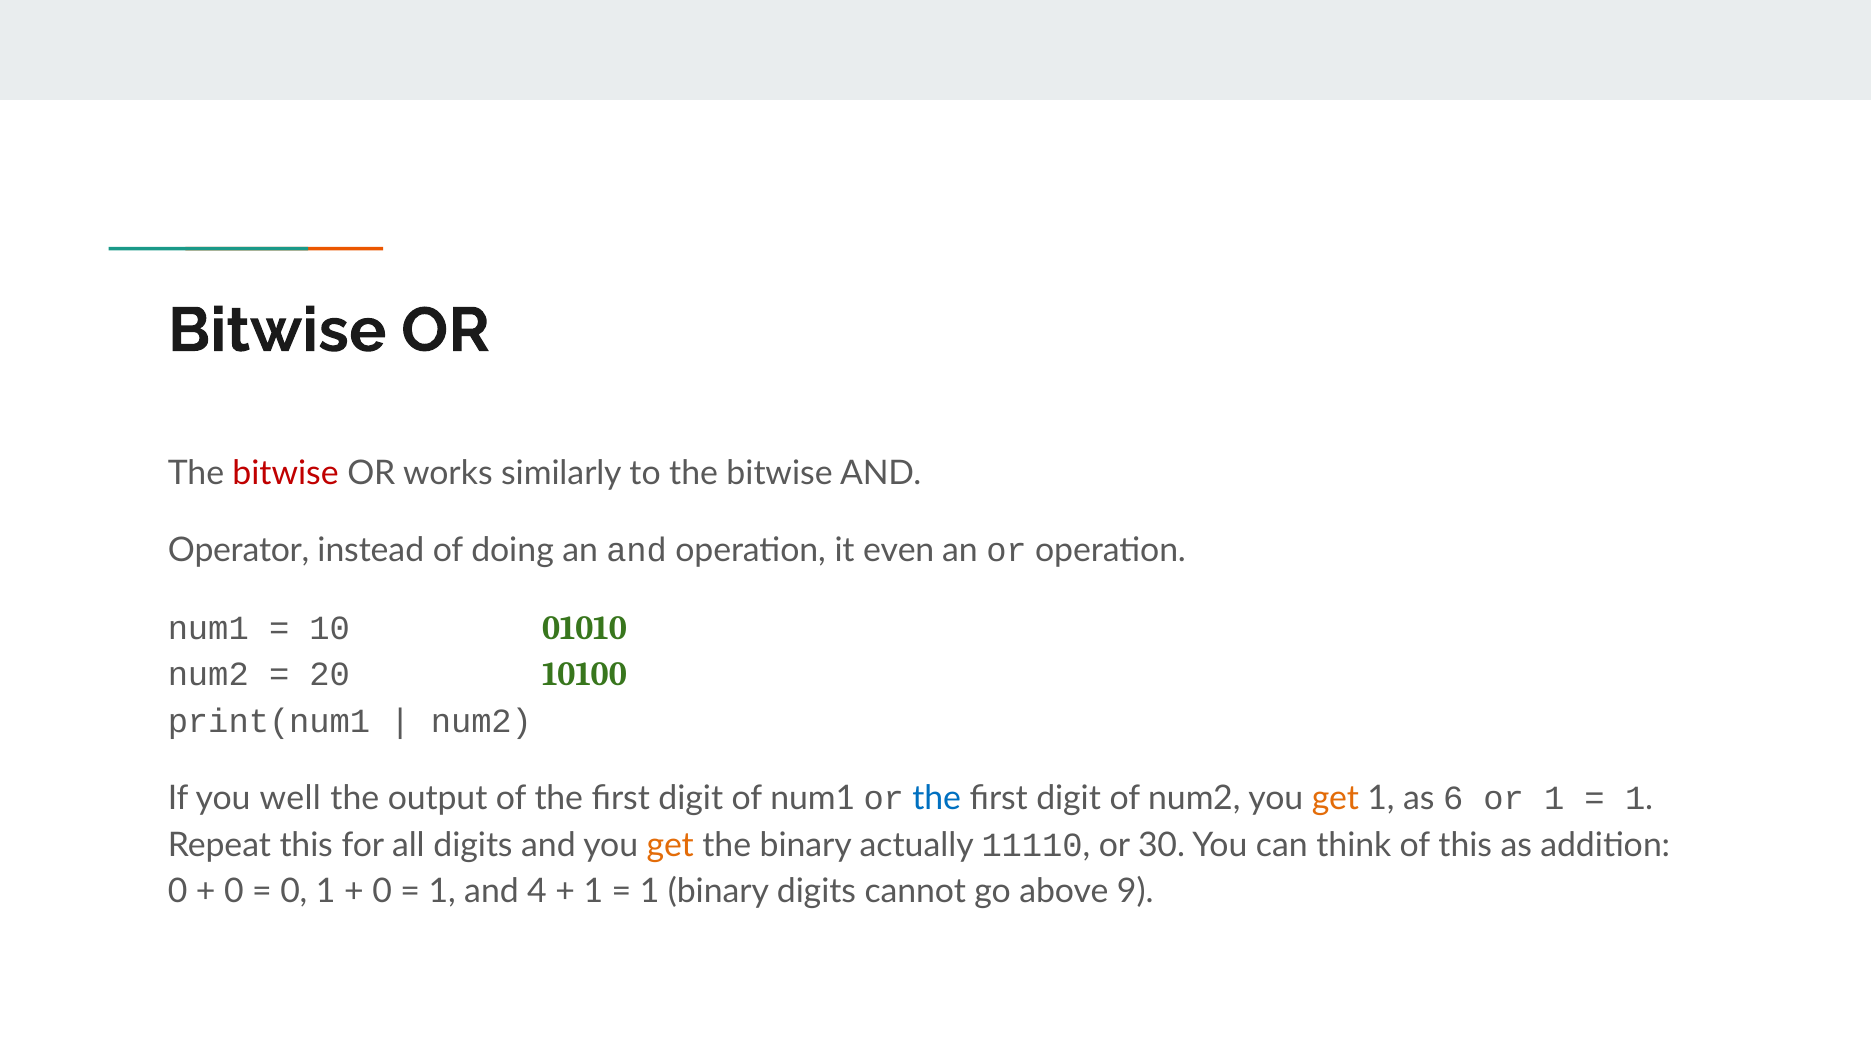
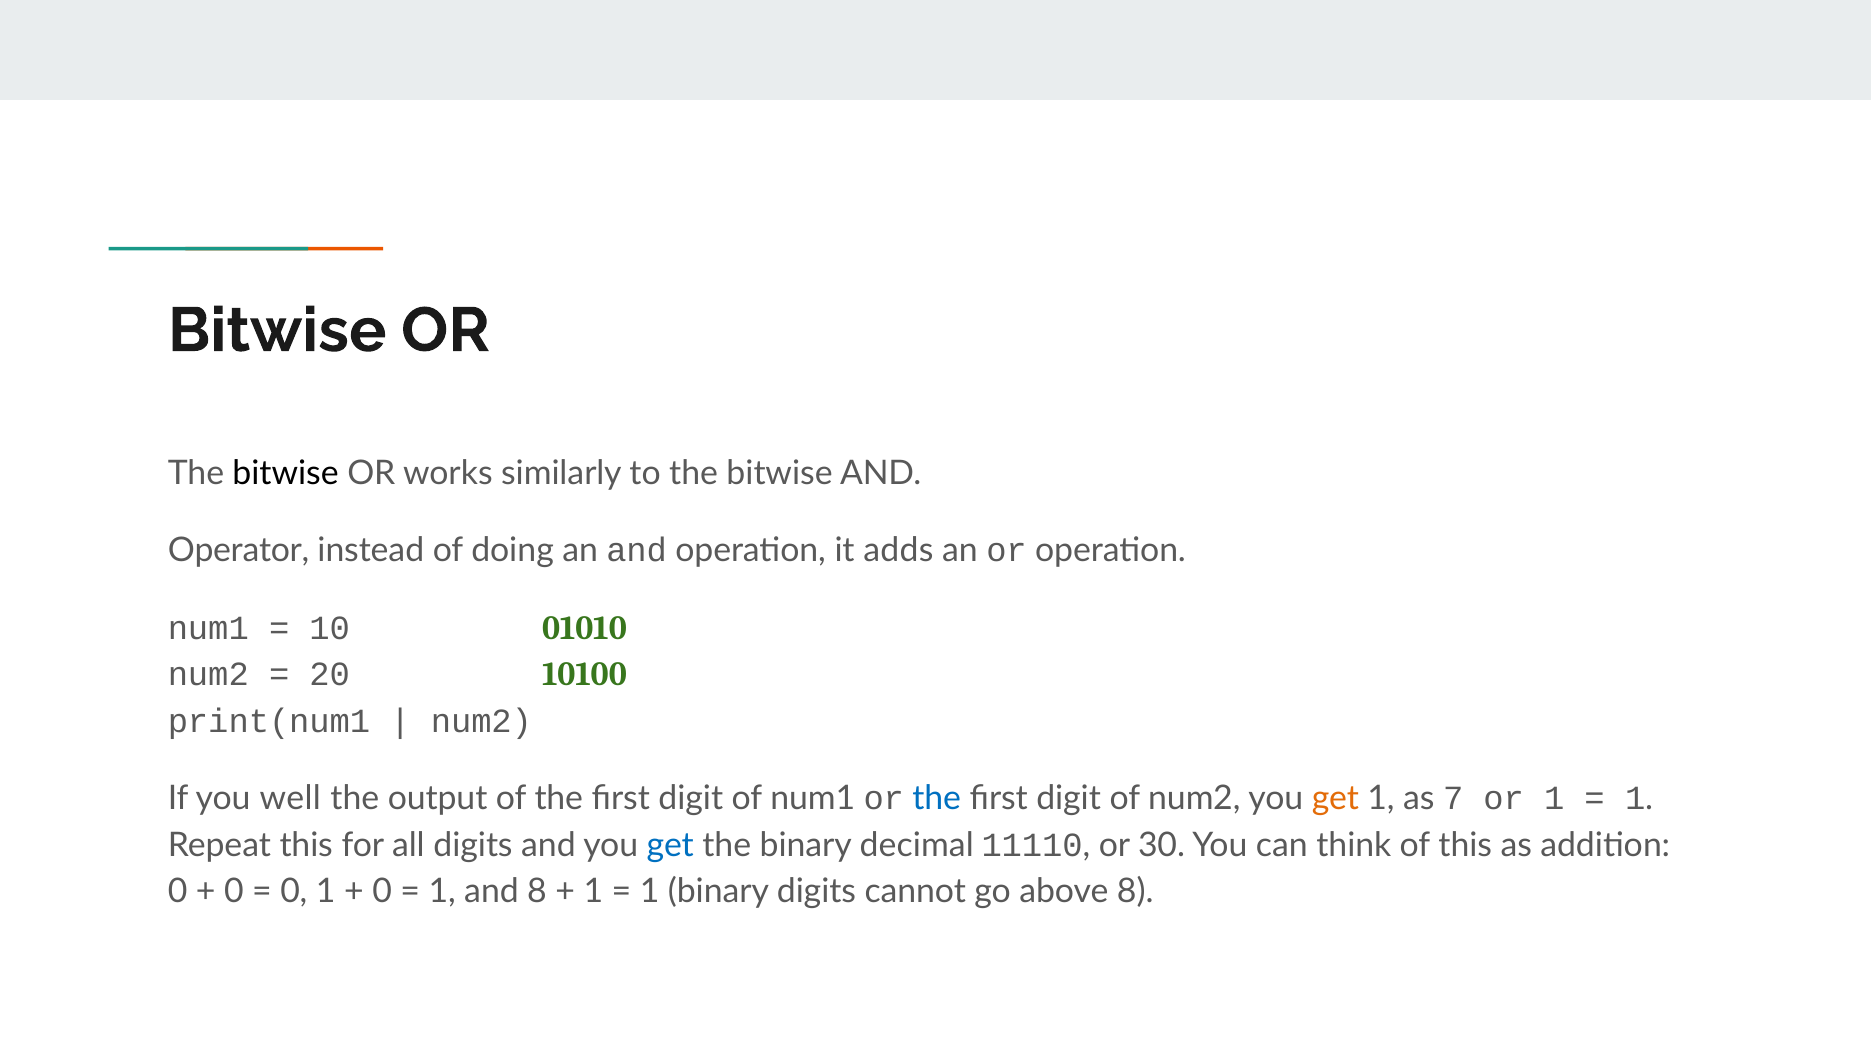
bitwise colour: red -> black (286, 473)
even: even -> adds (898, 550)
6: 6 -> 7 (1453, 798)
get colour: orange -> blue (670, 845)
actually: actually -> decimal (917, 845)
and 4: 4 -> 8 (537, 891)
above 9: 9 -> 8 (1135, 891)
